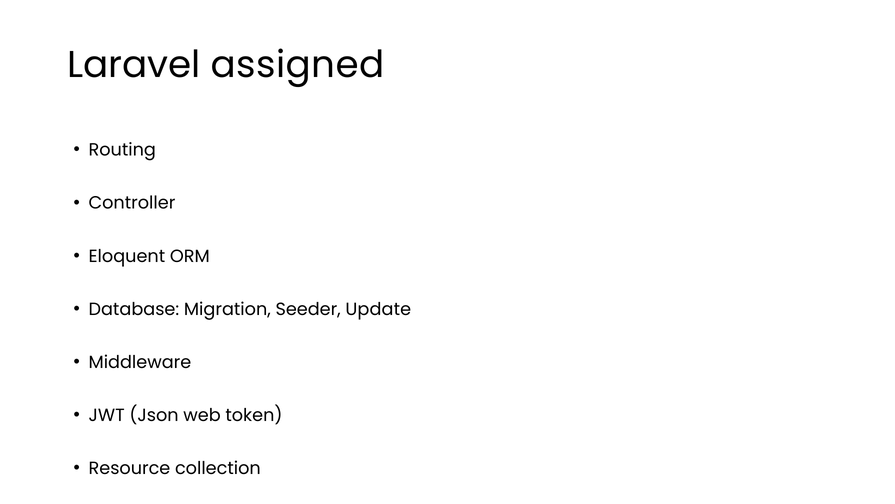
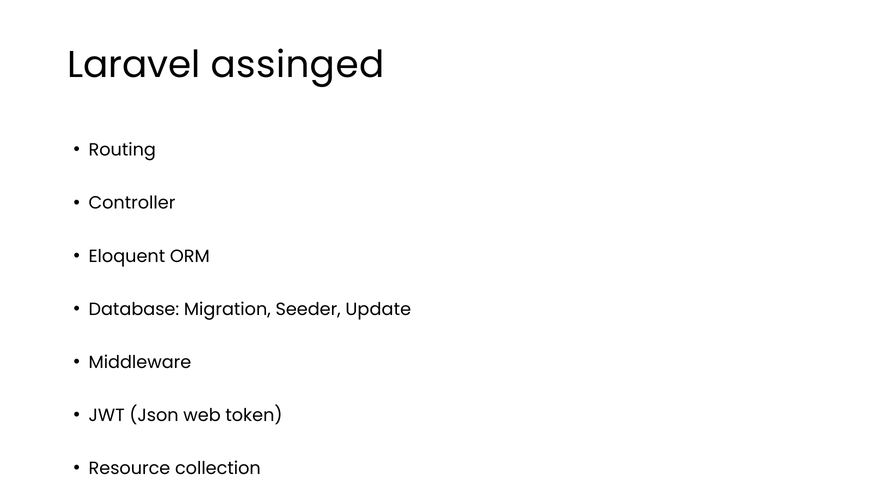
assigned: assigned -> assinged (298, 65)
